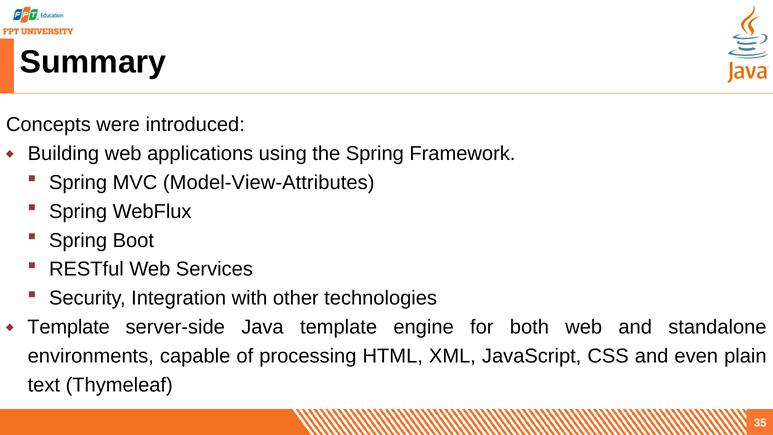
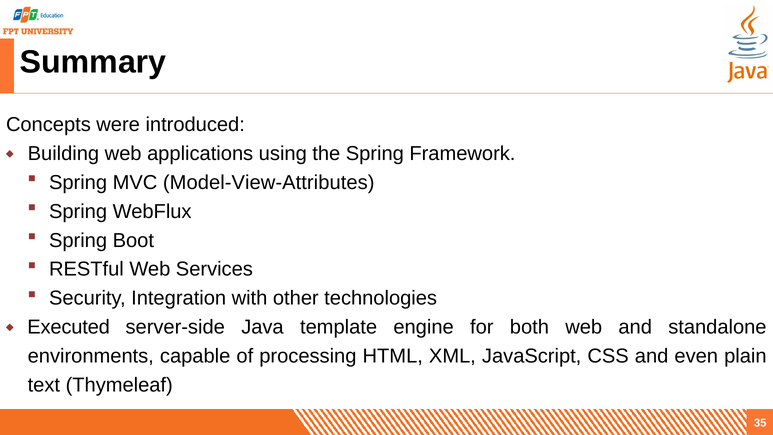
Template: Template -> Executed (69, 327)
